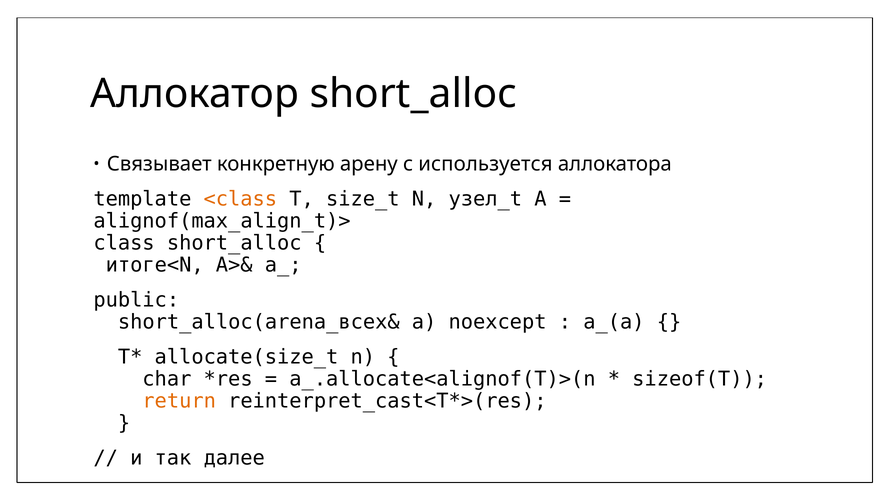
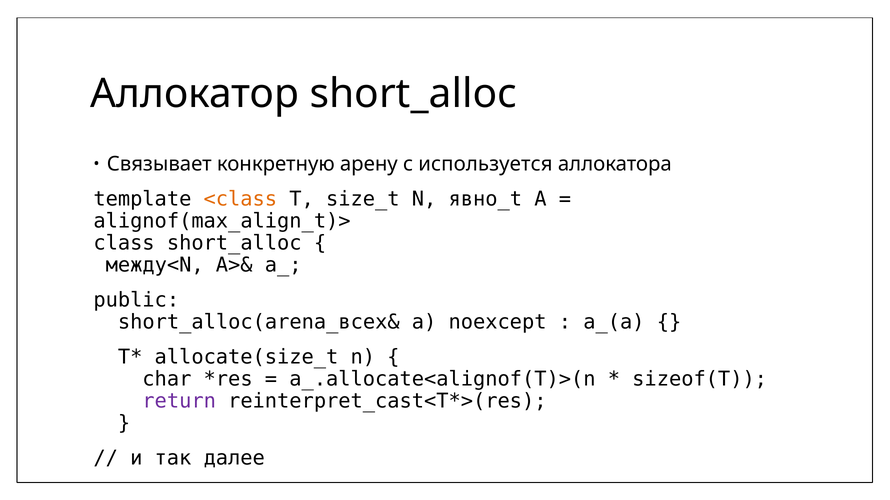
узел_t: узел_t -> явно_t (485, 199)
итоге<N: итоге<N -> между<N (155, 265)
return colour: orange -> purple (179, 402)
